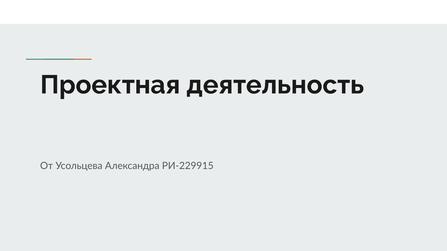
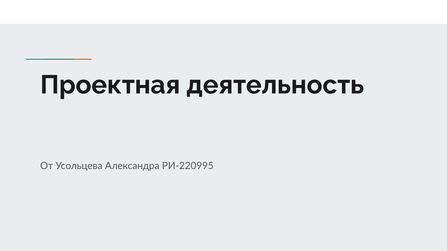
РИ-229915: РИ-229915 -> РИ-220995 (188, 166)
